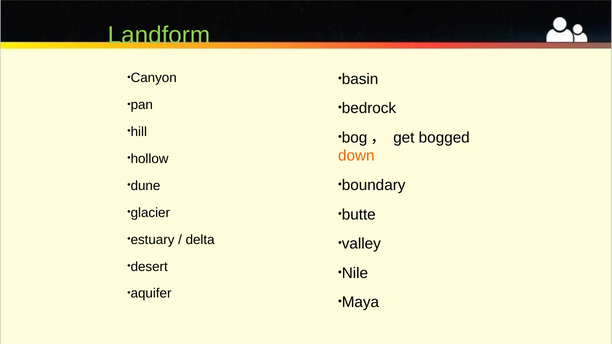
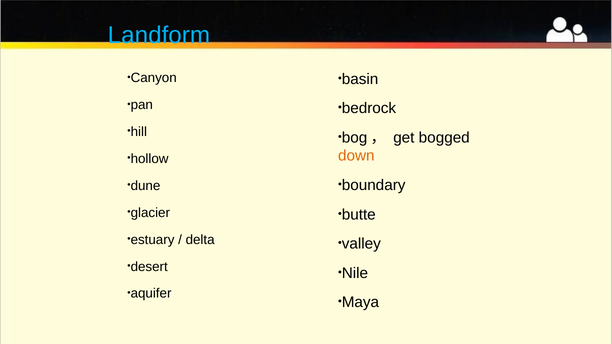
Landform colour: light green -> light blue (159, 35)
